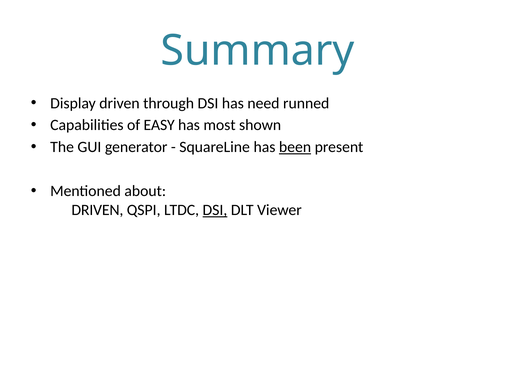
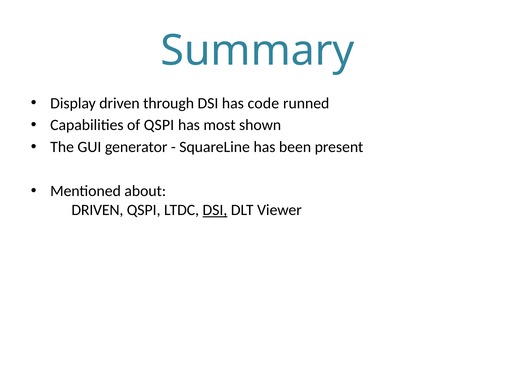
need: need -> code (263, 103)
of EASY: EASY -> QSPI (159, 125)
been underline: present -> none (295, 147)
